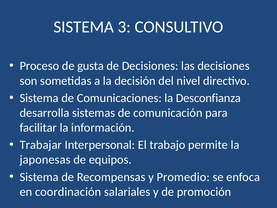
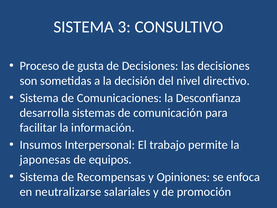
Trabajar: Trabajar -> Insumos (41, 145)
Promedio: Promedio -> Opiniones (183, 177)
coordinación: coordinación -> neutralizarse (68, 192)
